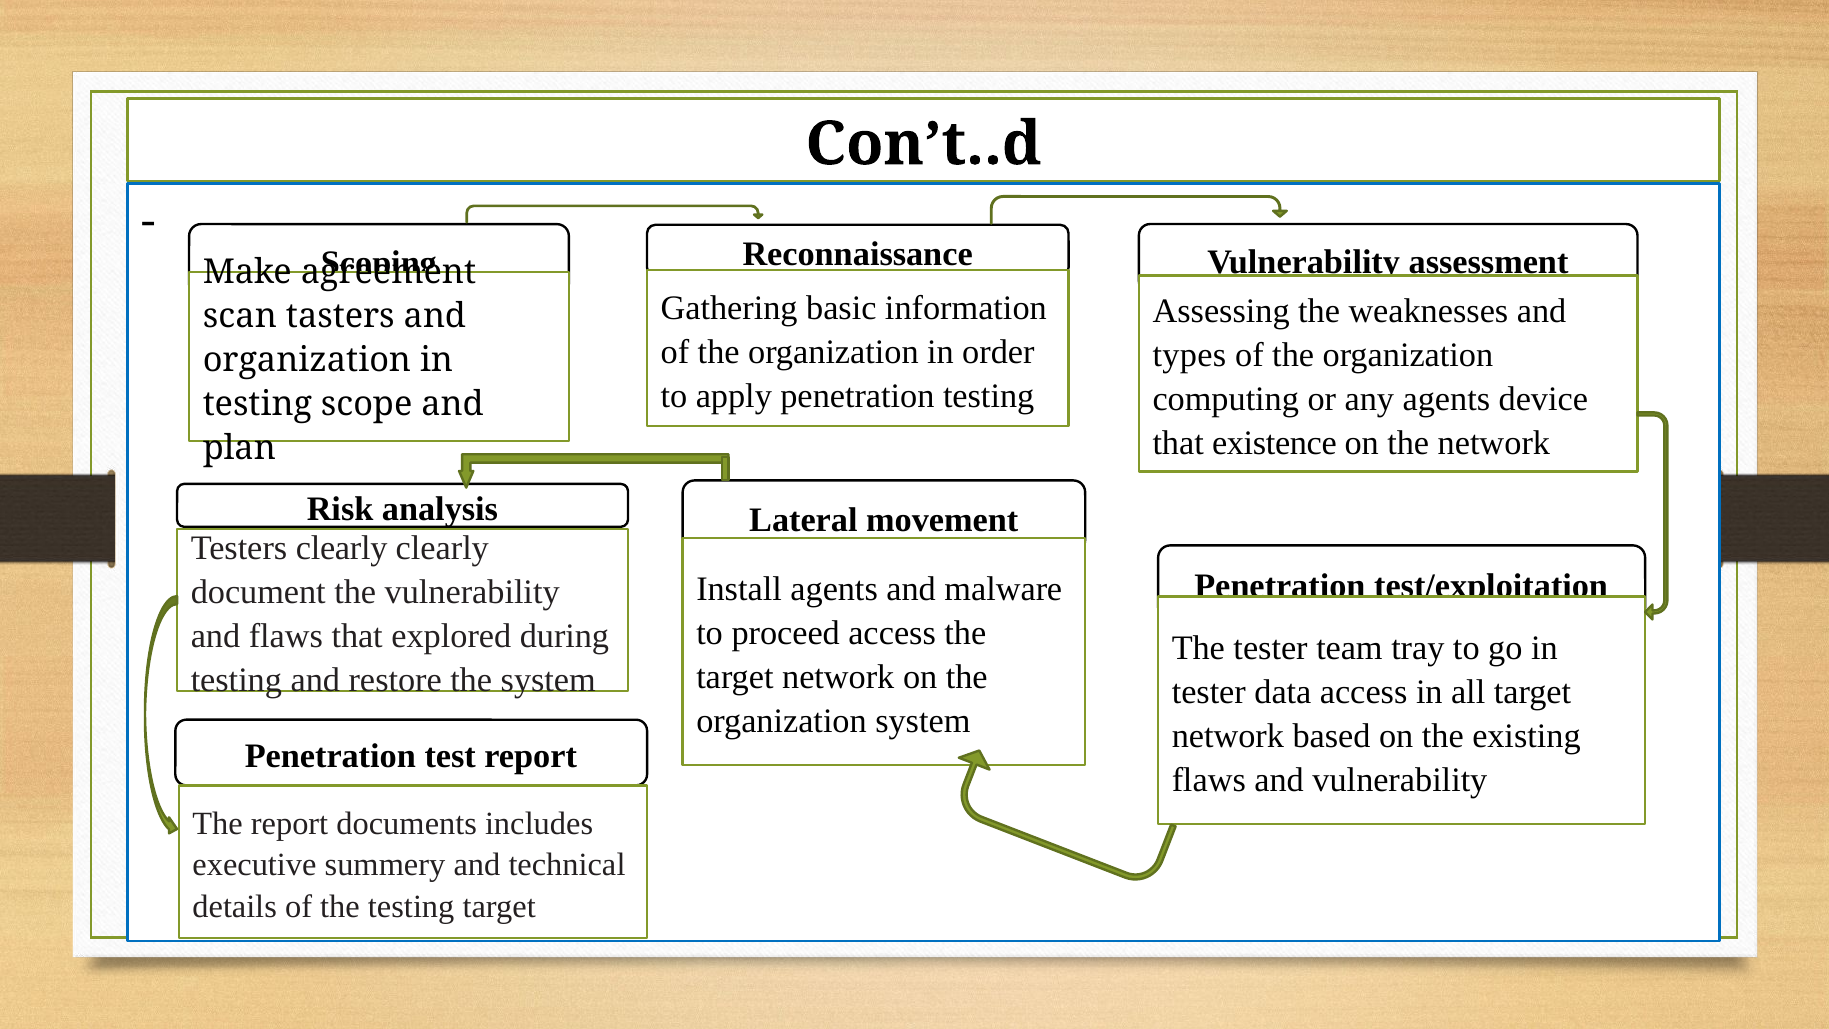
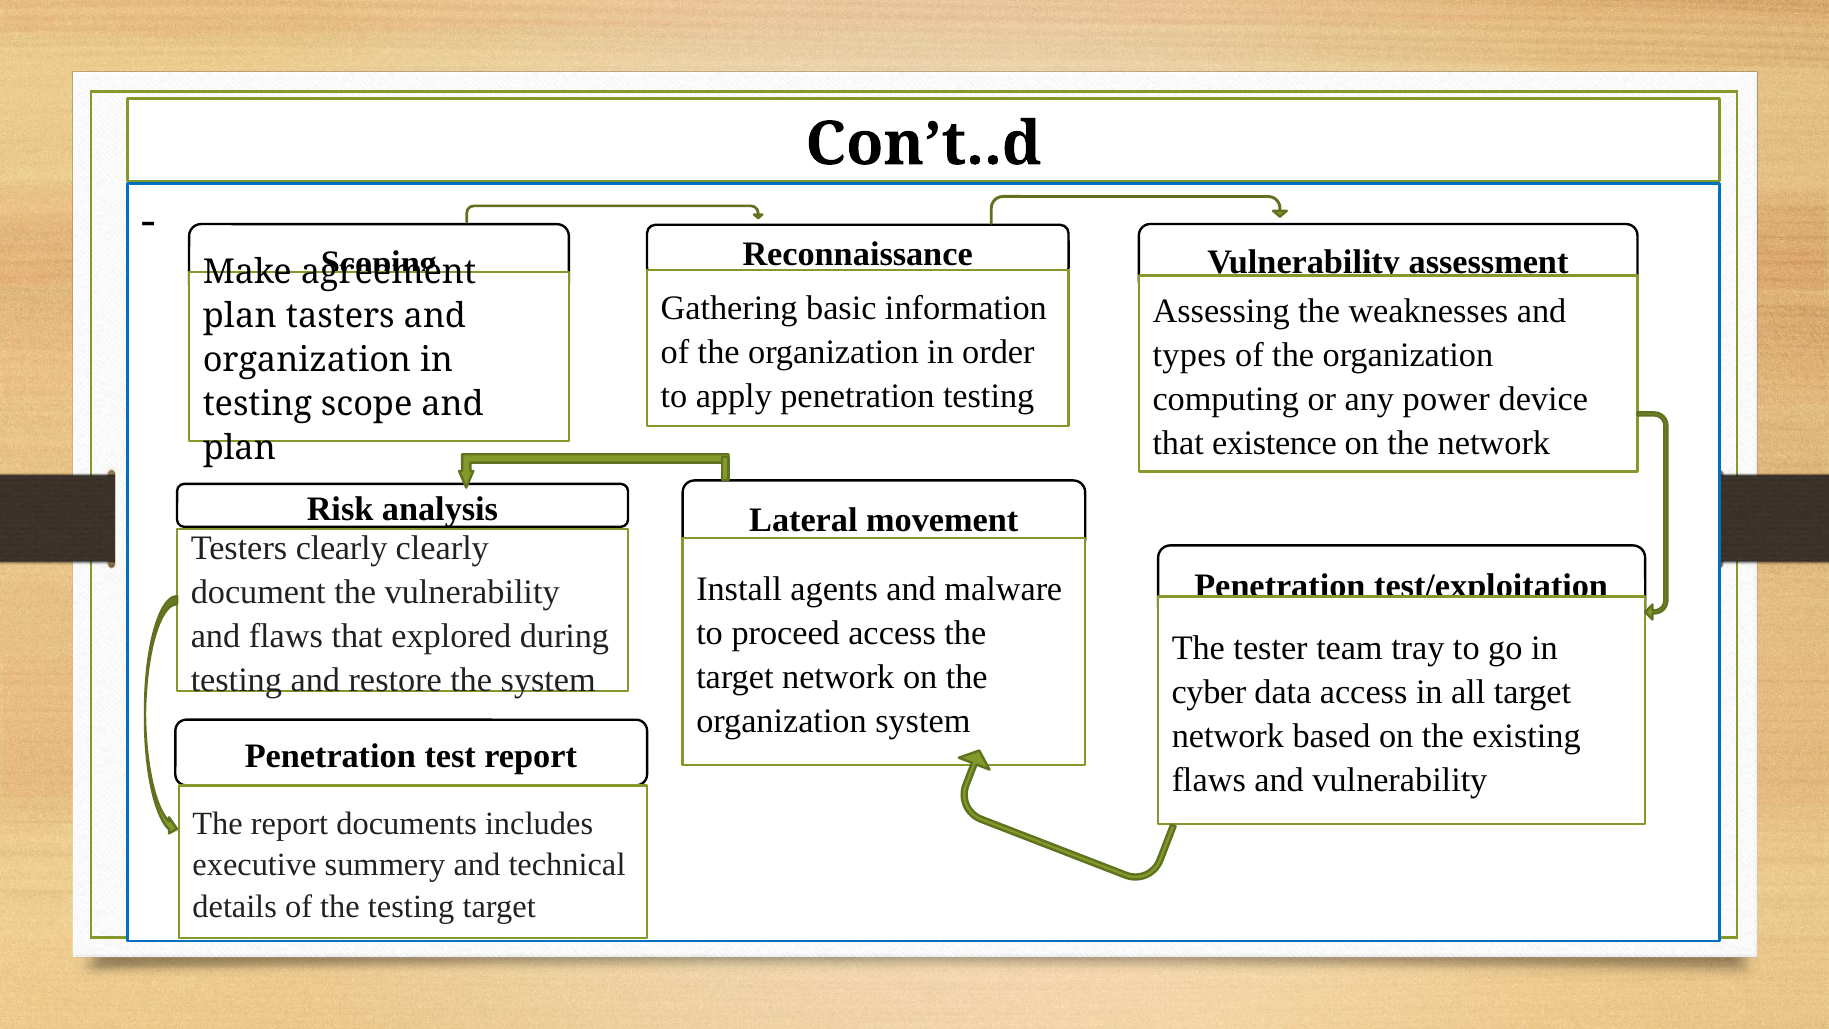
scan: scan -> plan (240, 316)
any agents: agents -> power (1446, 399)
tester: tester -> cyber (1209, 692)
